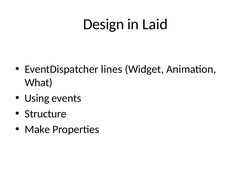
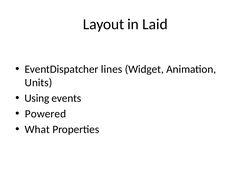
Design: Design -> Layout (104, 24)
What: What -> Units (38, 83)
Structure: Structure -> Powered (46, 114)
Make: Make -> What (37, 130)
